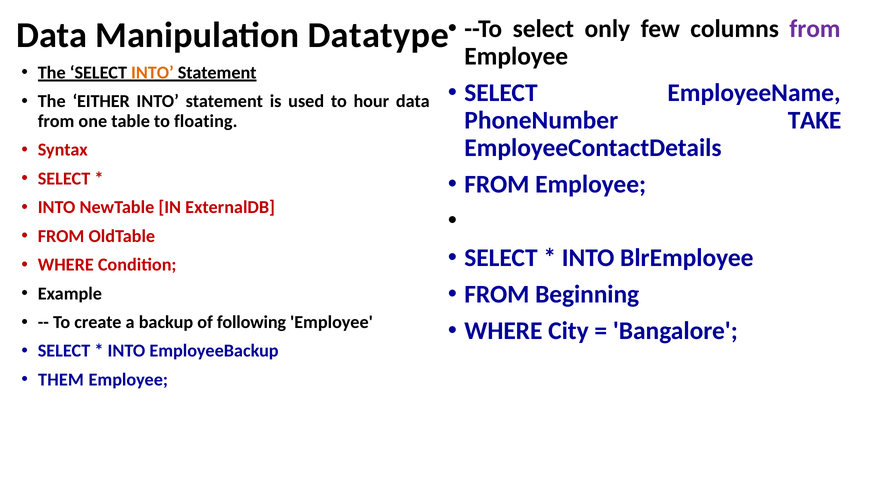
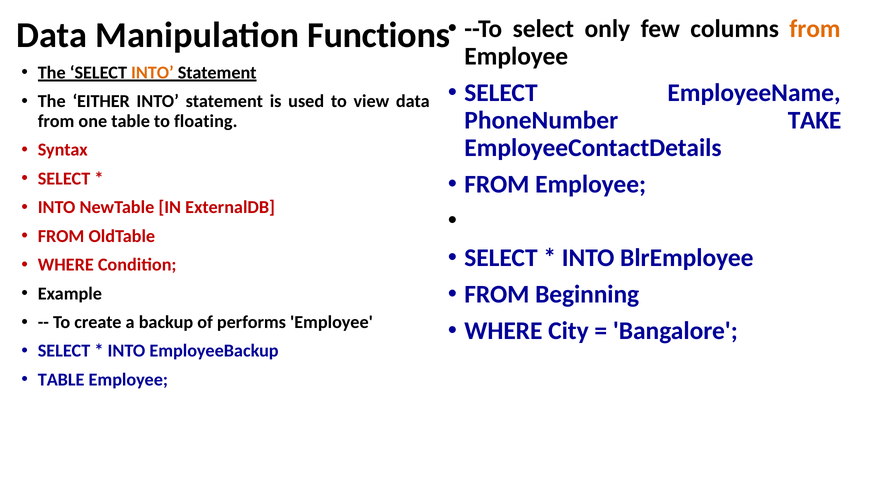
from colour: purple -> orange (815, 29)
Datatype: Datatype -> Functions (379, 35)
hour: hour -> view (371, 101)
following: following -> performs (251, 322)
THEM: THEM -> TABLE (61, 380)
